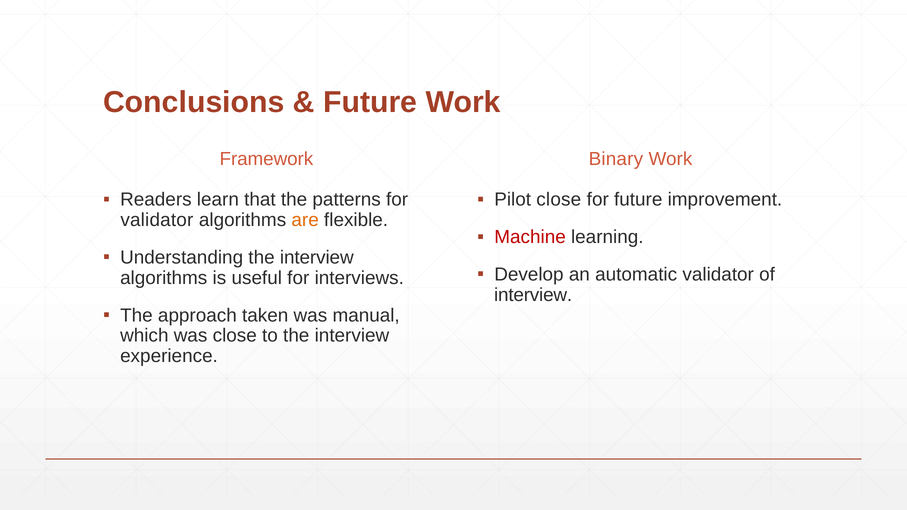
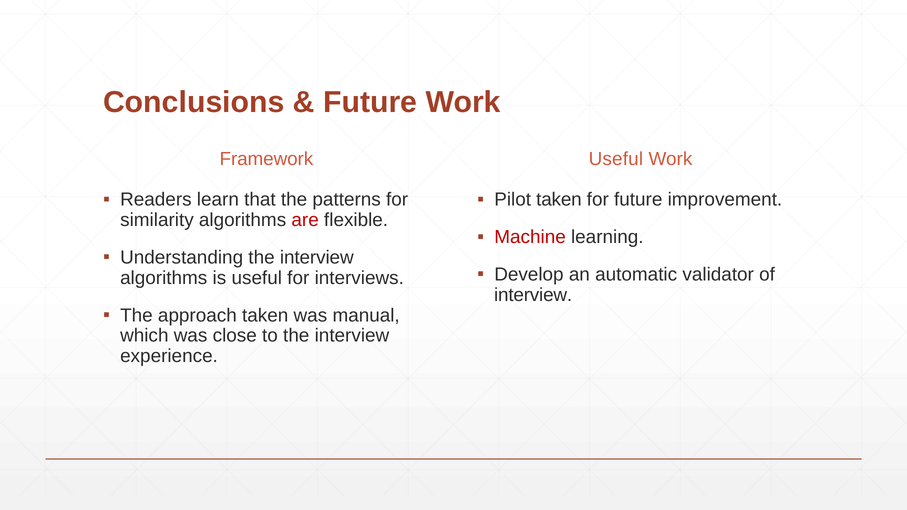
Binary: Binary -> Useful (616, 159)
Pilot close: close -> taken (559, 200)
validator: validator -> similarity (157, 220)
are colour: orange -> red (305, 220)
